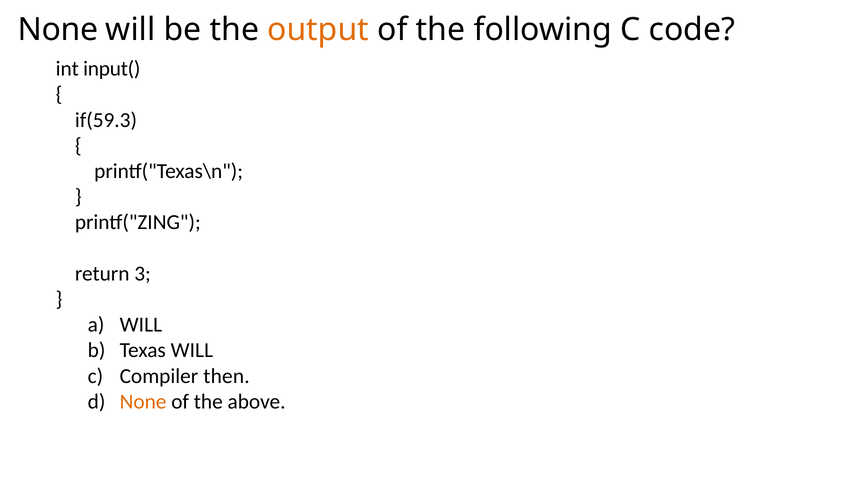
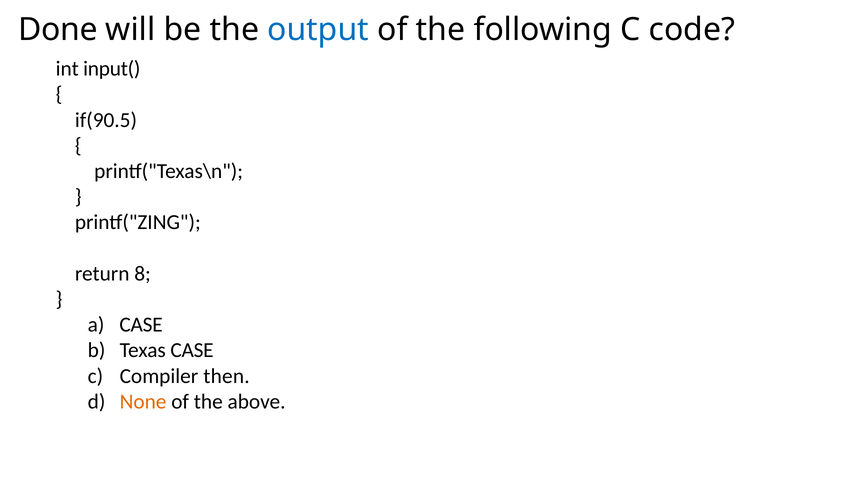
None: None -> Done (58, 30)
output colour: orange -> blue (318, 30)
if(59.3: if(59.3 -> if(90.5 (106, 120)
3: 3 -> 8 (143, 273)
WILL: WILL -> CASE (141, 325)
Texas WILL: WILL -> CASE (192, 350)
